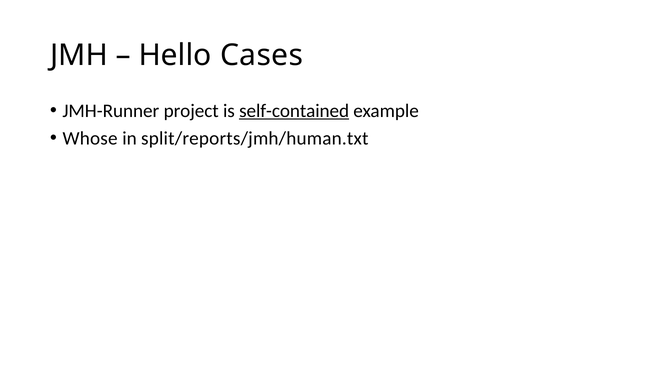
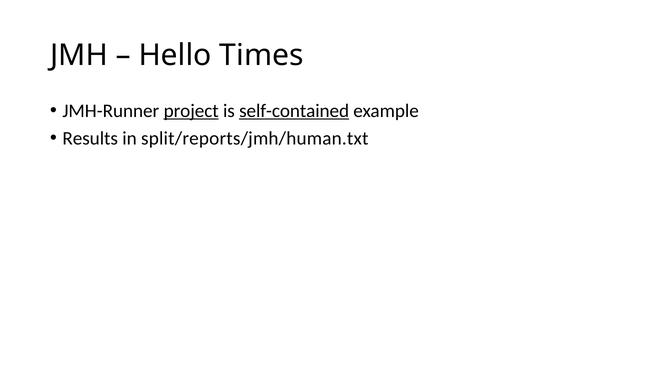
Cases: Cases -> Times (262, 55)
project underline: none -> present (191, 111)
Whose: Whose -> Results (90, 139)
